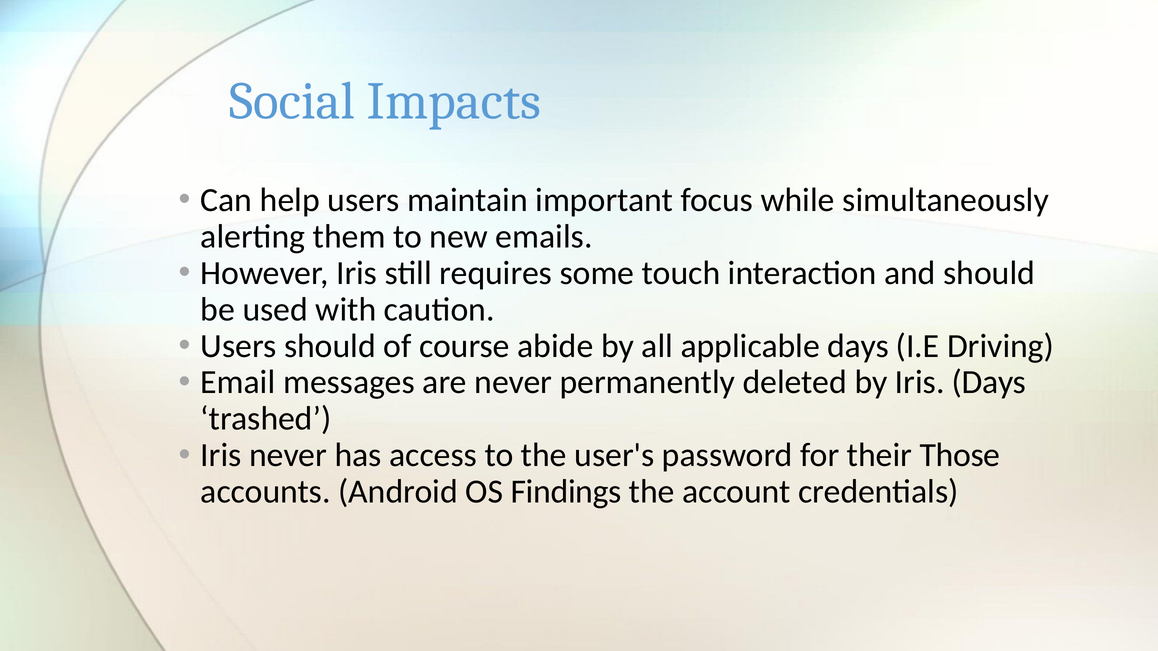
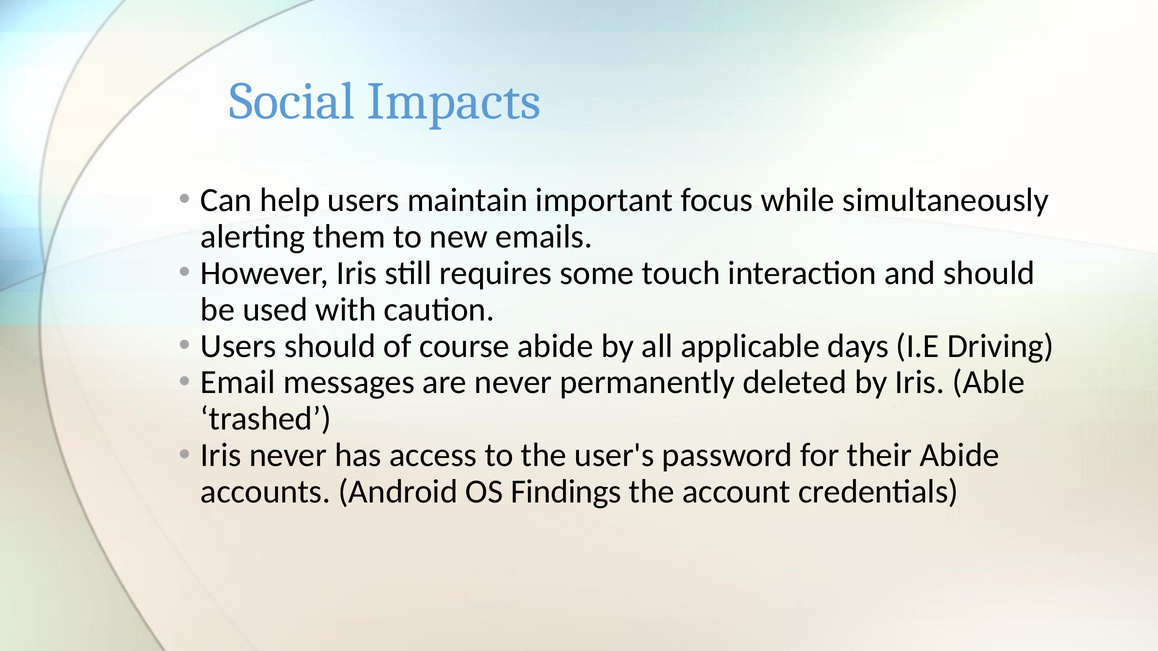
Iris Days: Days -> Able (989, 383)
their Those: Those -> Abide (960, 456)
